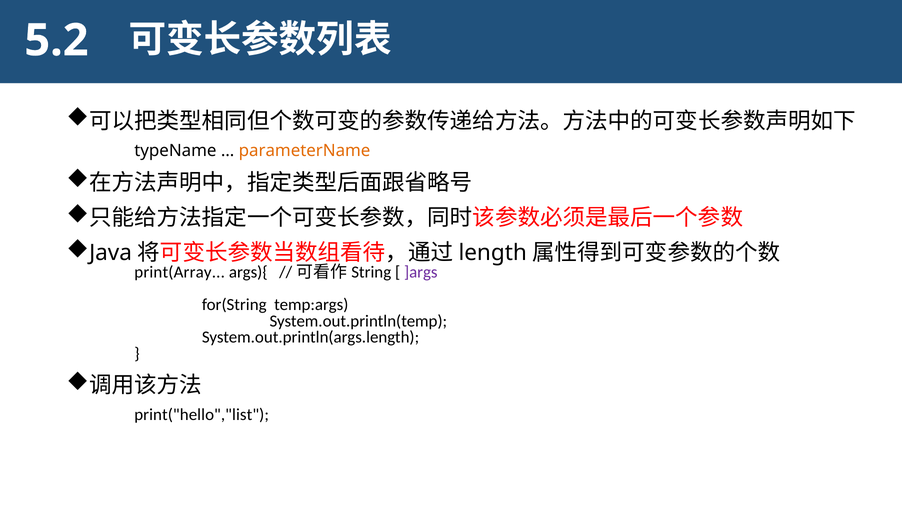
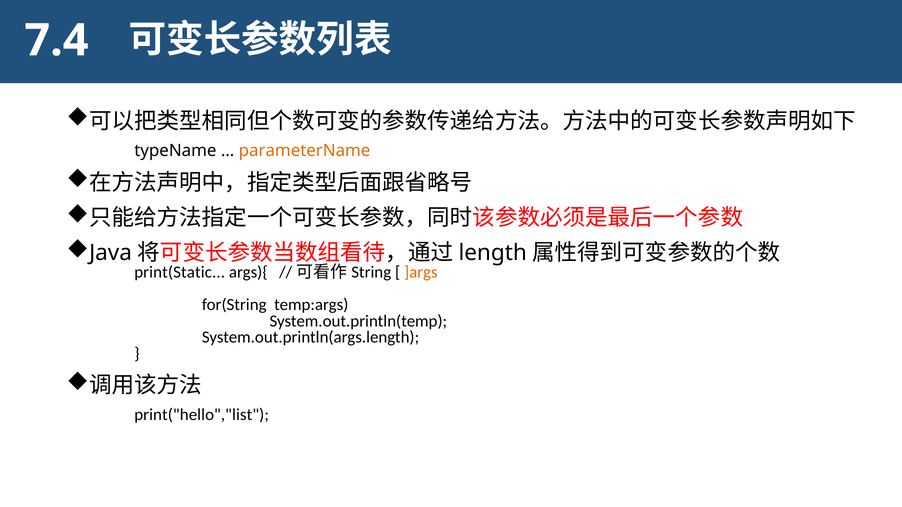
5.2: 5.2 -> 7.4 (56, 40)
print(Array: print(Array -> print(Static (180, 272)
]args colour: purple -> orange (421, 272)
